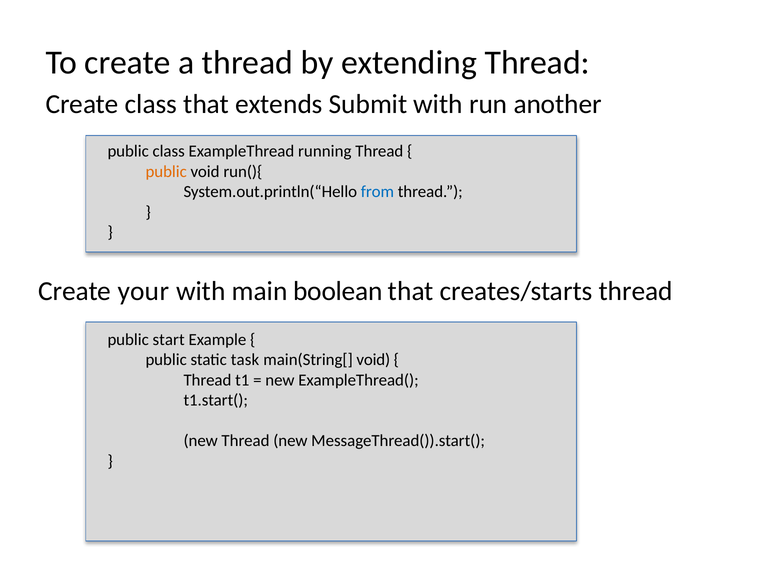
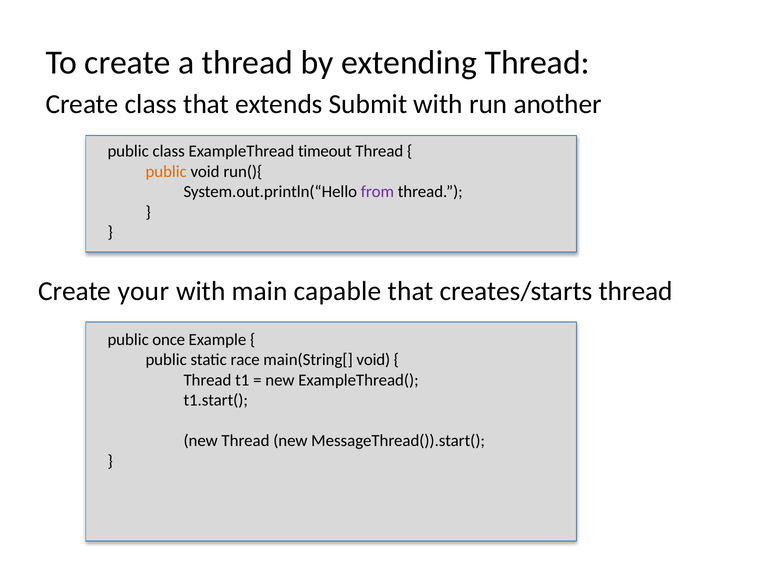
running: running -> timeout (325, 151)
from colour: blue -> purple (377, 192)
boolean: boolean -> capable (338, 291)
start: start -> once (169, 340)
task: task -> race (245, 360)
